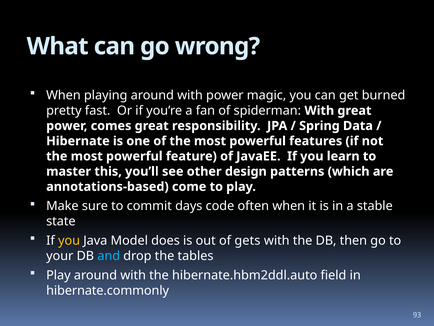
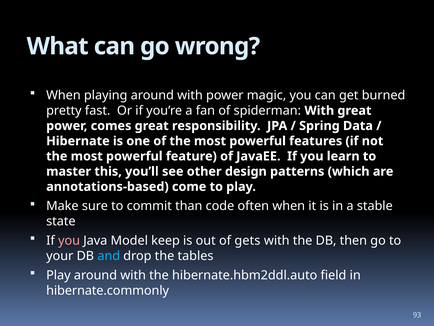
days: days -> than (189, 206)
you colour: yellow -> pink (69, 240)
does: does -> keep (166, 240)
